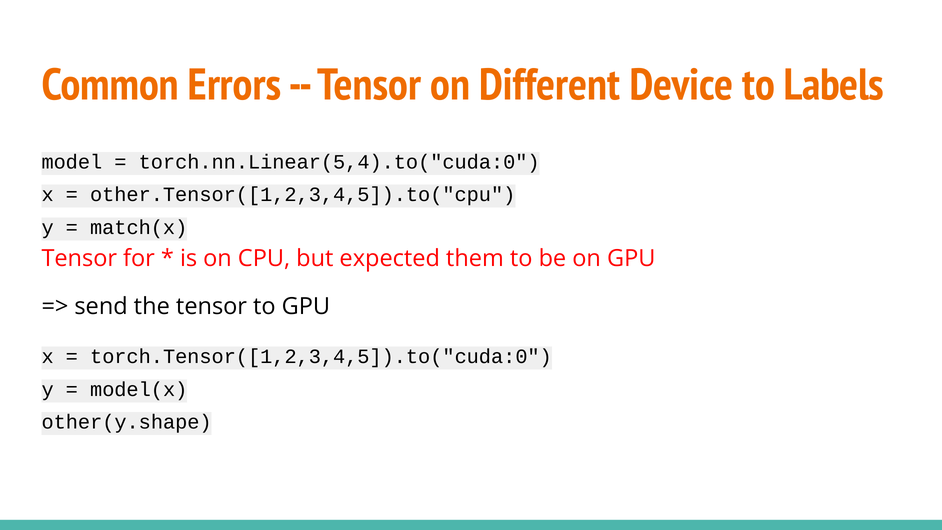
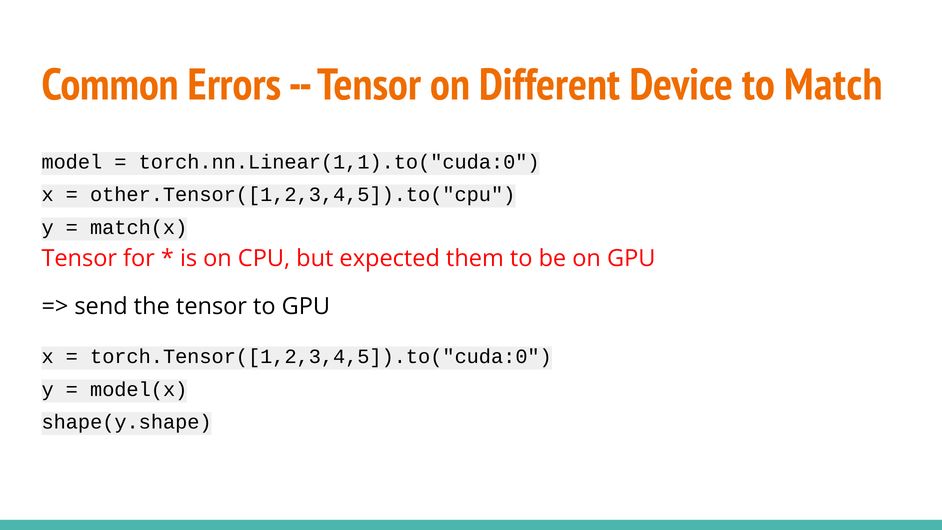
Labels: Labels -> Match (833, 85)
torch.nn.Linear(5,4).to("cuda:0: torch.nn.Linear(5,4).to("cuda:0 -> torch.nn.Linear(1,1).to("cuda:0 (339, 162)
other(y.shape: other(y.shape -> shape(y.shape (127, 422)
